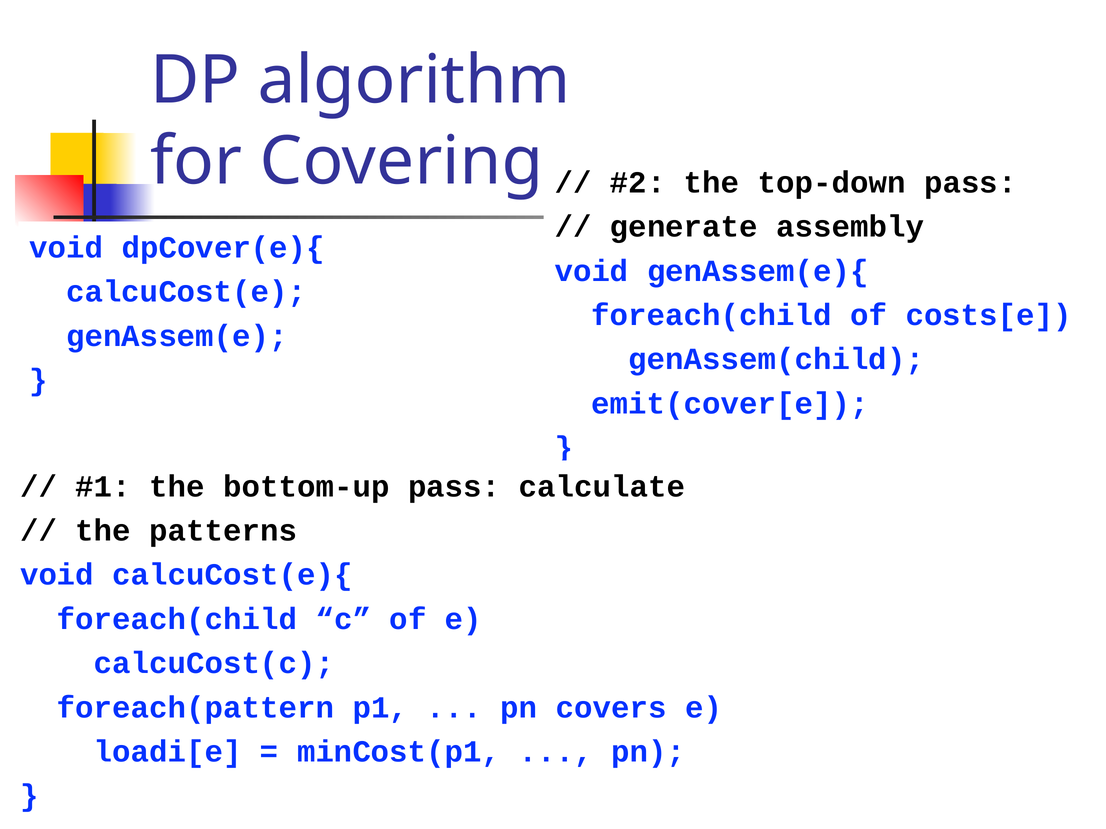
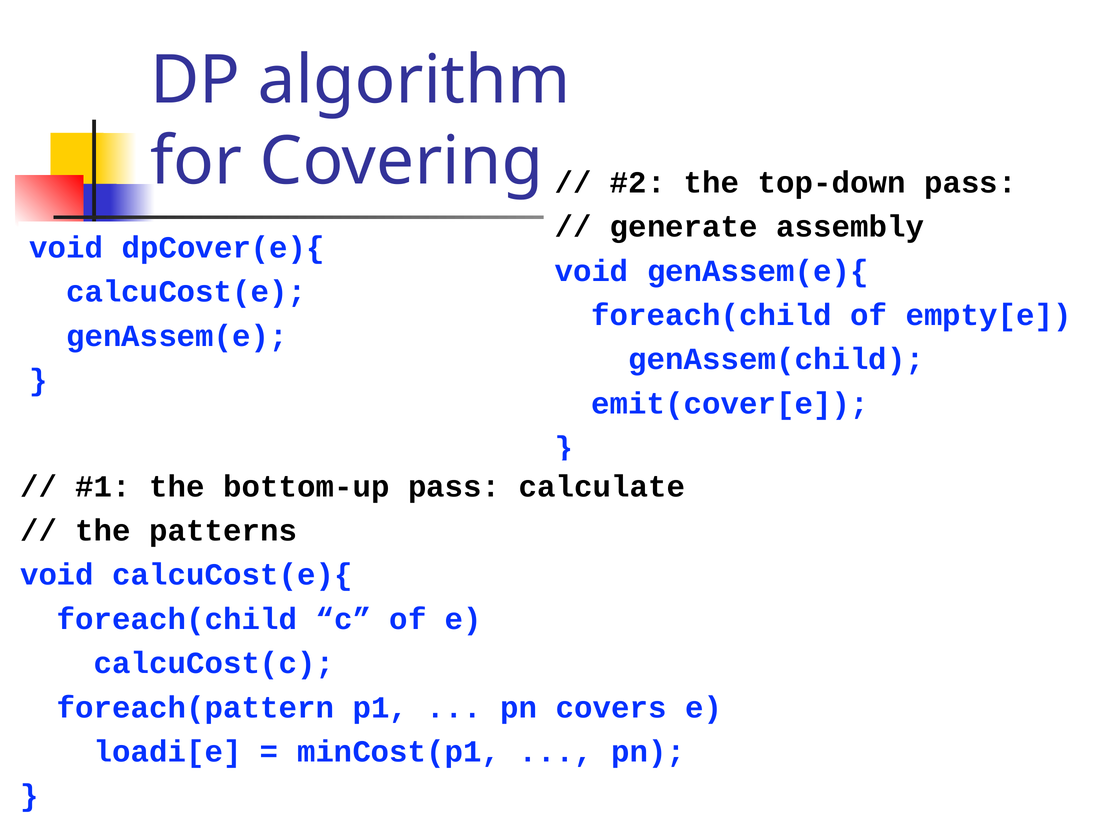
costs[e: costs[e -> empty[e (989, 315)
